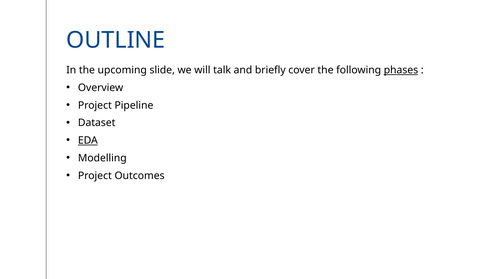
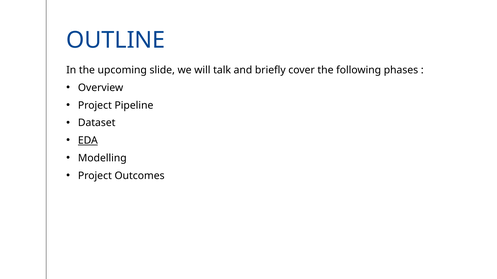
phases underline: present -> none (401, 70)
